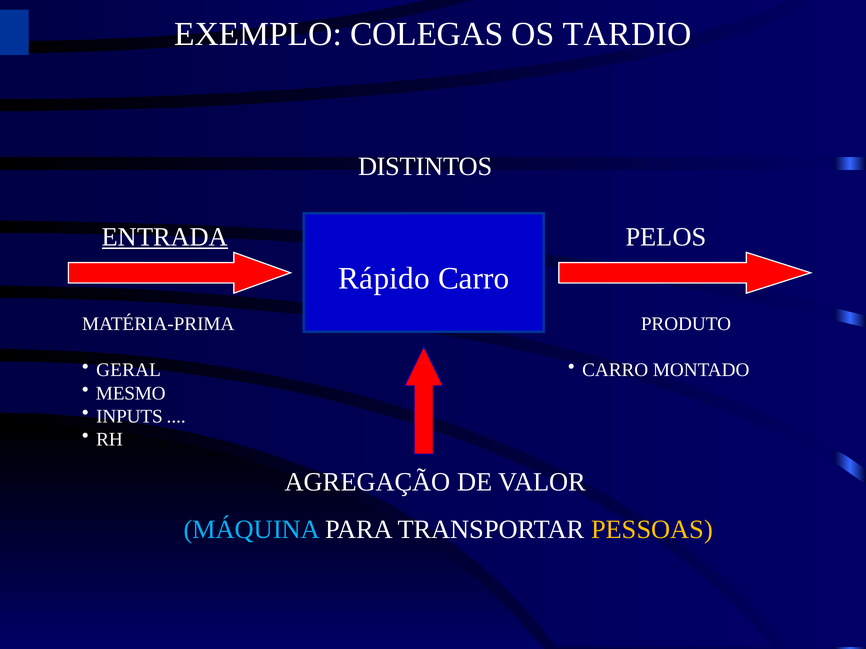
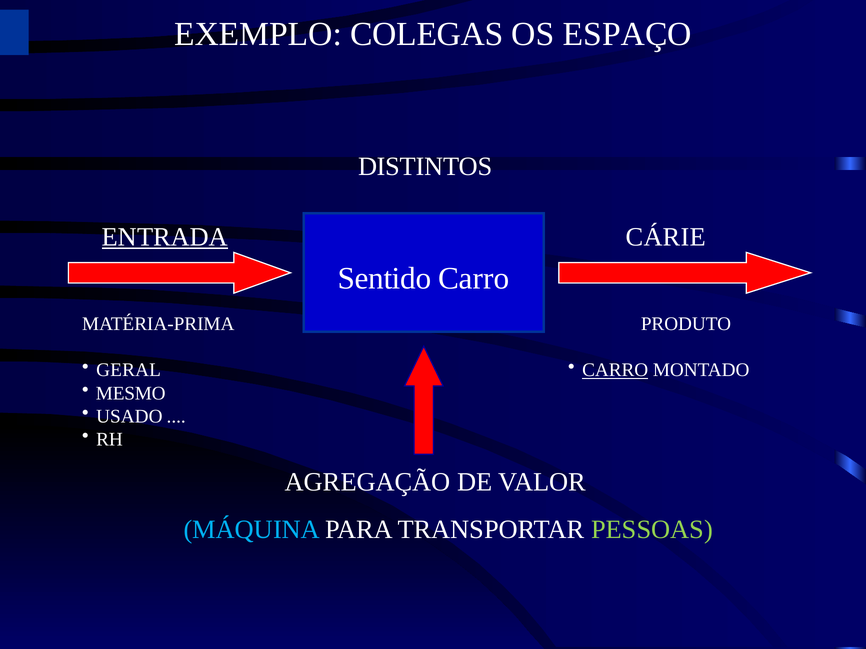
TARDIO: TARDIO -> ESPAÇO (627, 34)
PELOS: PELOS -> CÁRIE (666, 237)
Rápido: Rápido -> Sentido (384, 279)
CARRO underline: none -> present (615, 370)
INPUTS: INPUTS -> USADO (129, 417)
PESSOAS colour: yellow -> light green (652, 530)
